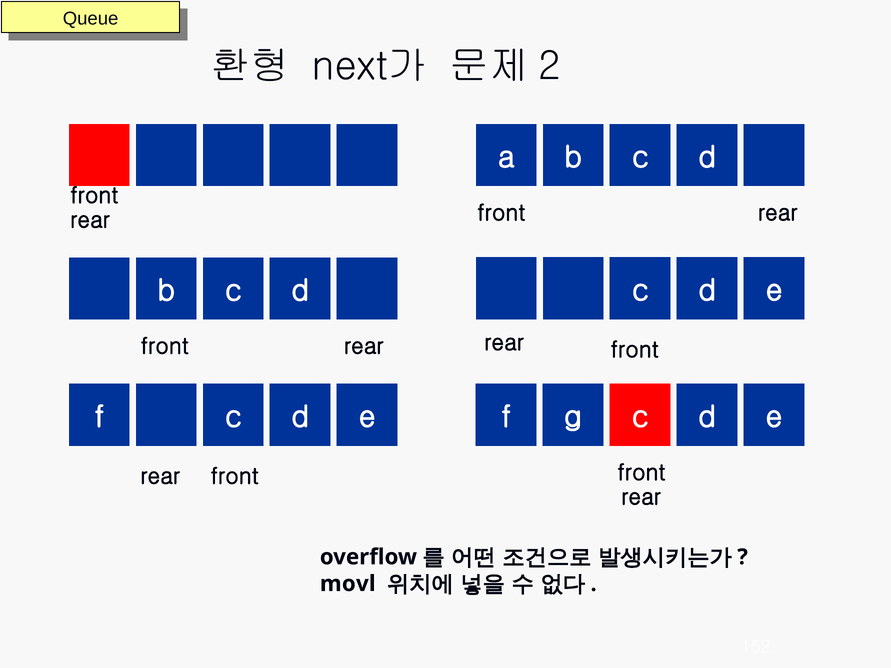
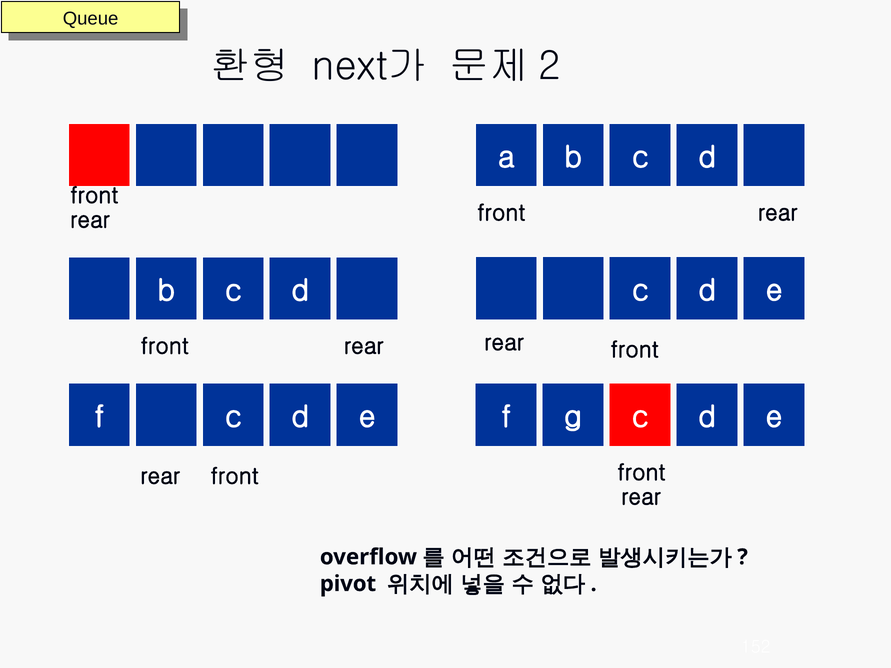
movl: movl -> pivot (348, 584)
